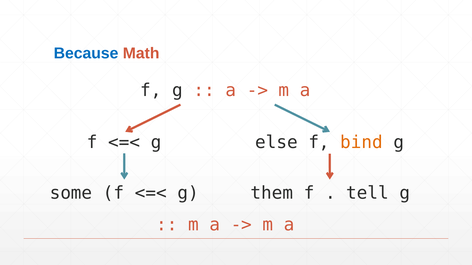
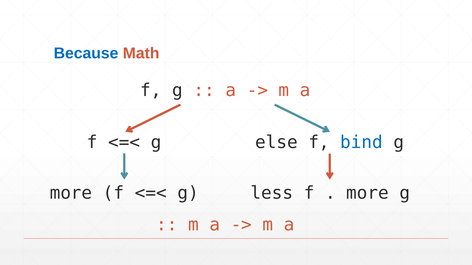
bind colour: orange -> blue (362, 143)
some: some -> more (71, 193)
them: them -> less (272, 193)
tell: tell -> more (368, 193)
